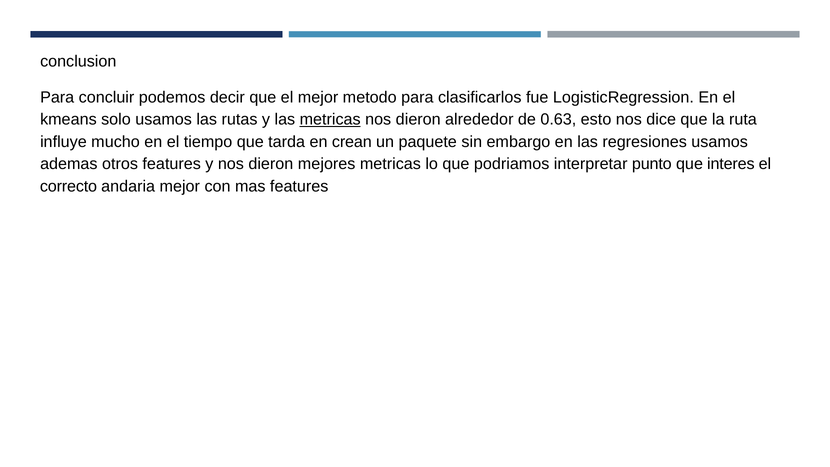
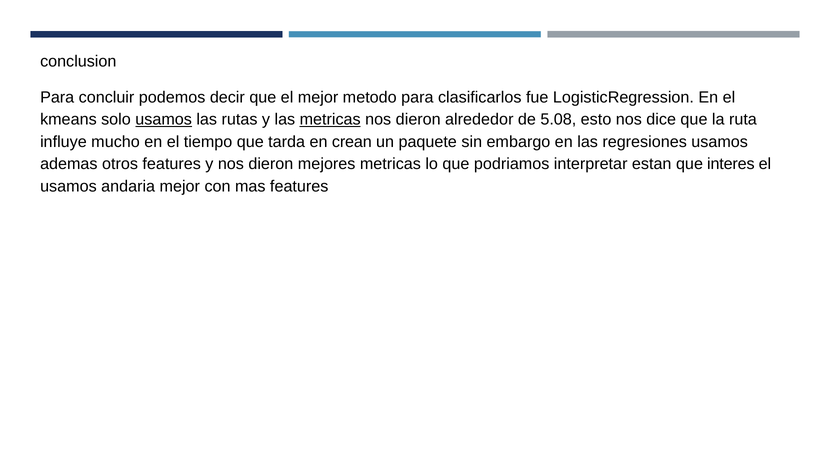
usamos underline: none -> present (164, 120)
0.63: 0.63 -> 5.08 (558, 120)
punto: punto -> estan (652, 164)
correcto: correcto -> usamos (68, 186)
